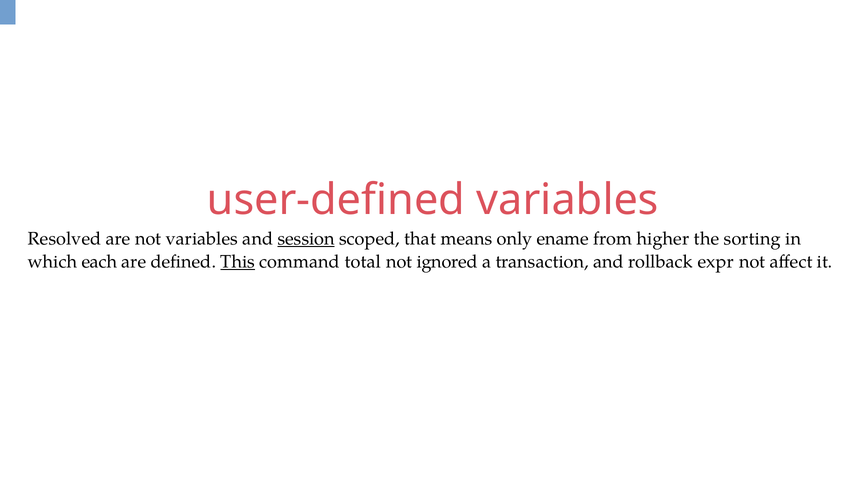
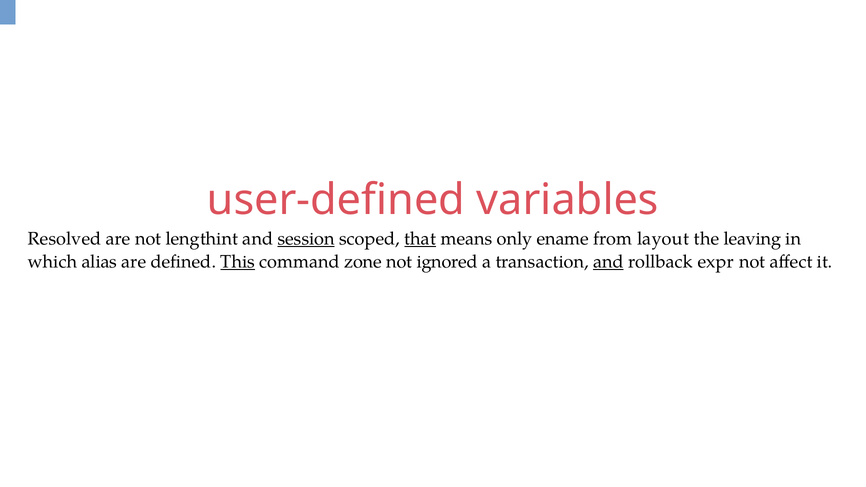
not variables: variables -> lengthint (202, 239)
that underline: none -> present (420, 239)
higher: higher -> layout (663, 239)
sorting: sorting -> leaving (752, 239)
each: each -> alias (99, 262)
total: total -> zone (363, 262)
and underline: none -> present (608, 262)
